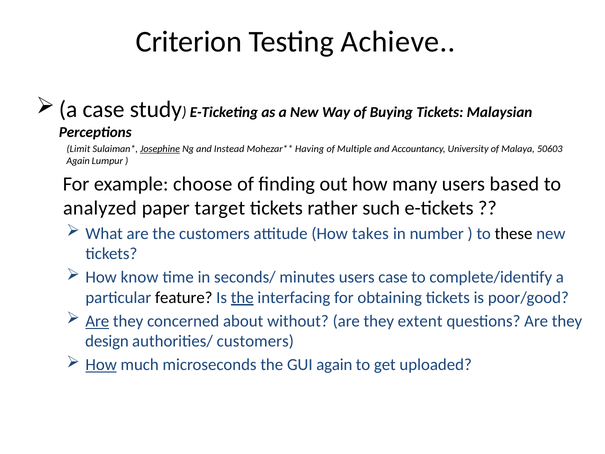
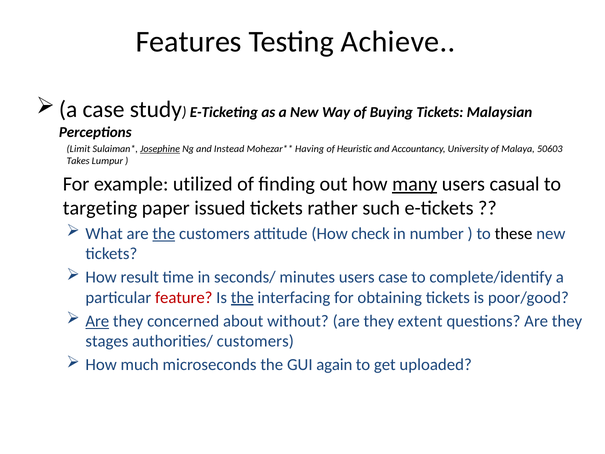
Criterion: Criterion -> Features (189, 42)
Multiple: Multiple -> Heuristic (354, 149)
Again: Again -> Takes (78, 161)
choose: choose -> utilized (203, 184)
many underline: none -> present (415, 184)
based: based -> casual (515, 184)
analyzed: analyzed -> targeting (100, 208)
target: target -> issued (220, 208)
the underline: none -> present (164, 233)
takes: takes -> check (371, 233)
know: know -> result (140, 277)
feature colour: black -> red (184, 297)
design: design -> stages (107, 341)
How underline: present -> none (101, 365)
